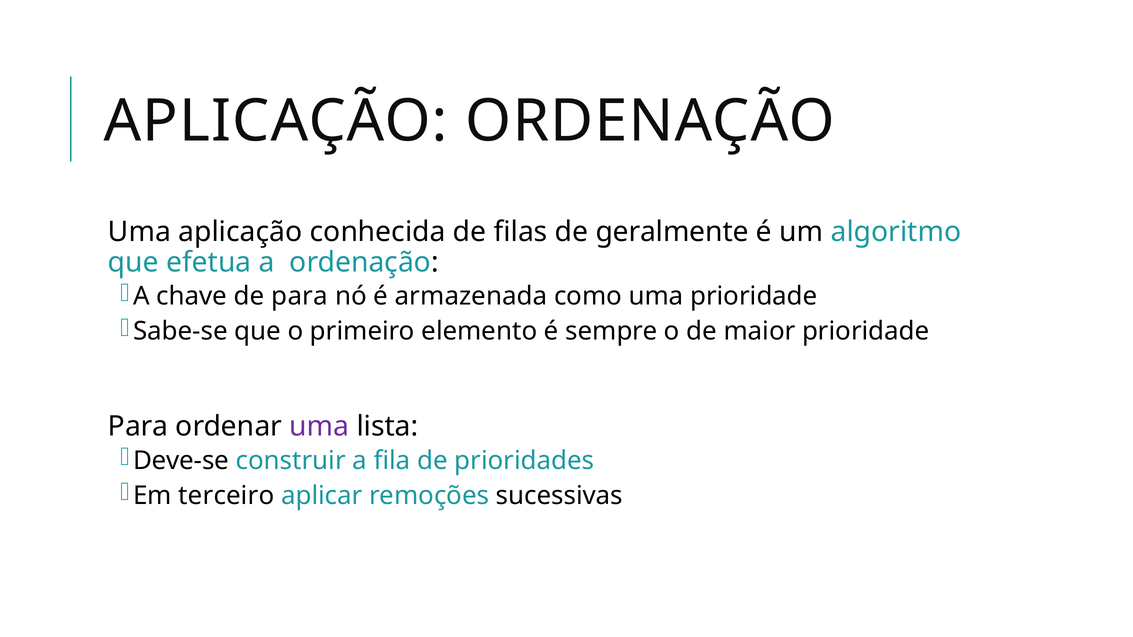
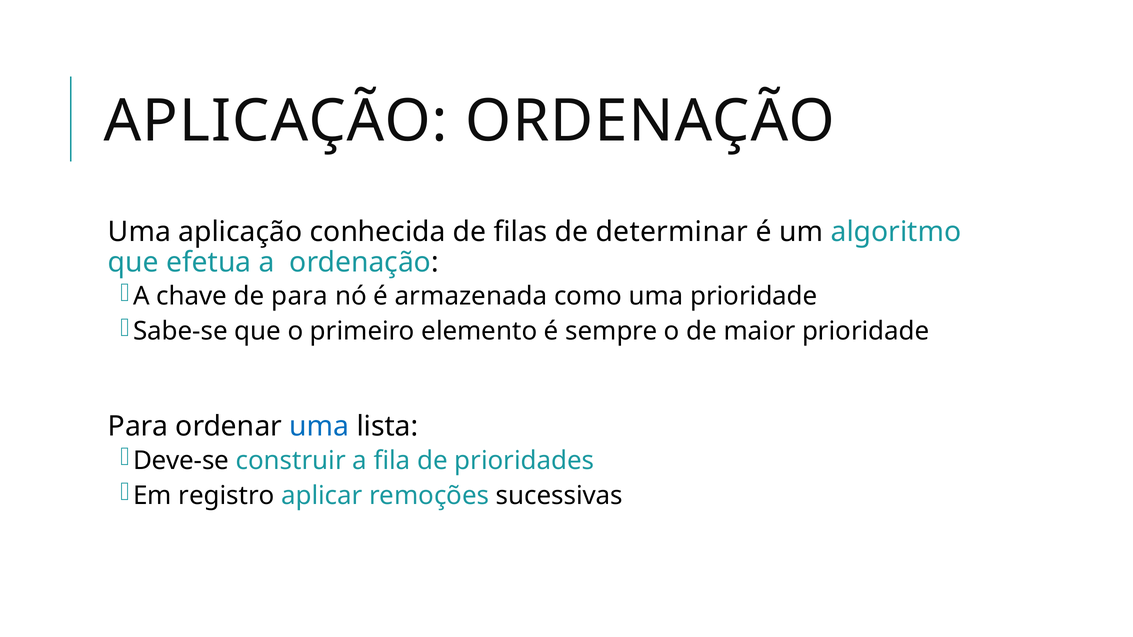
geralmente: geralmente -> determinar (672, 232)
uma colour: purple -> blue (319, 427)
terceiro: terceiro -> registro (226, 496)
